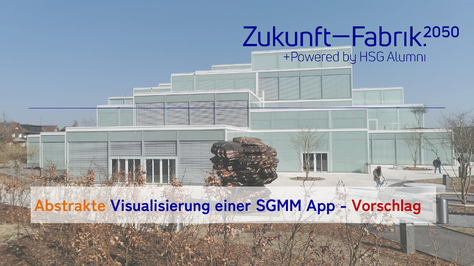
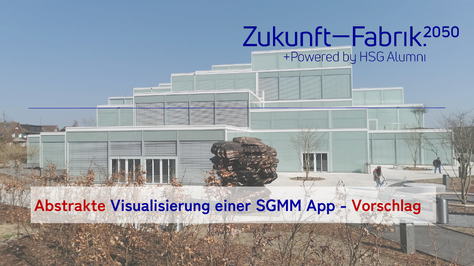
Abstrakte colour: orange -> red (70, 206)
